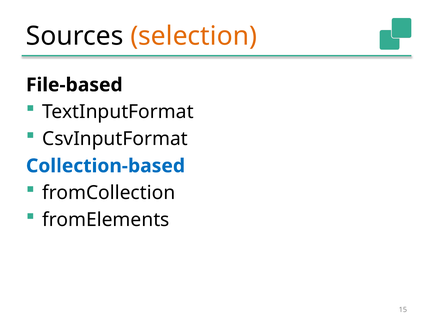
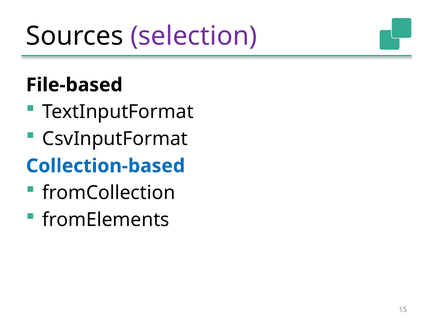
selection colour: orange -> purple (194, 36)
